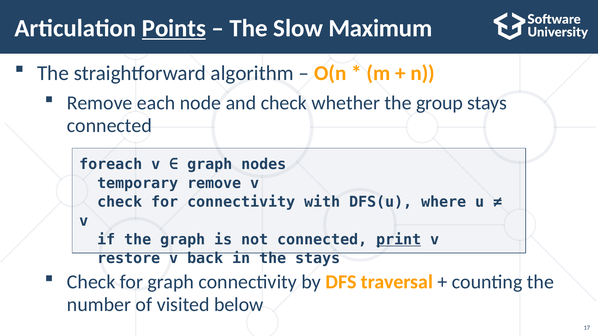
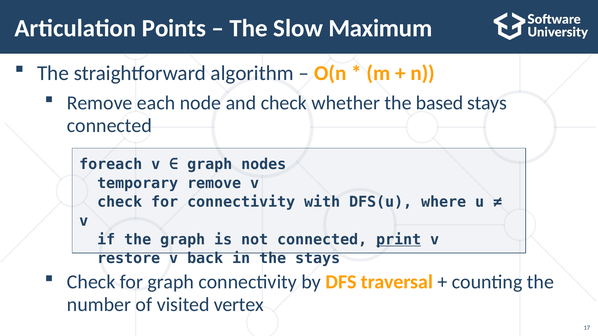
Points underline: present -> none (174, 28)
group: group -> based (439, 103)
below: below -> vertex (239, 305)
